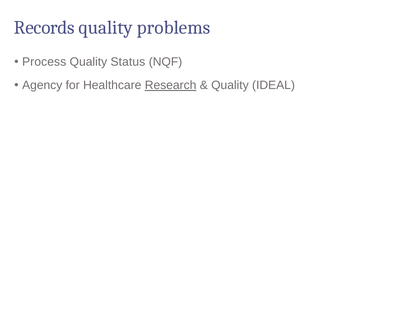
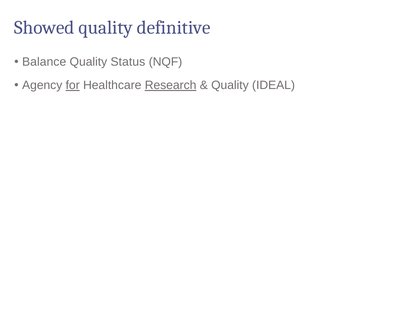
Records: Records -> Showed (44, 28)
problems: problems -> definitive (174, 28)
Process: Process -> Balance (44, 62)
for underline: none -> present (73, 85)
